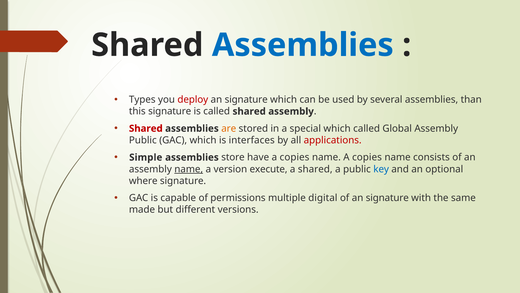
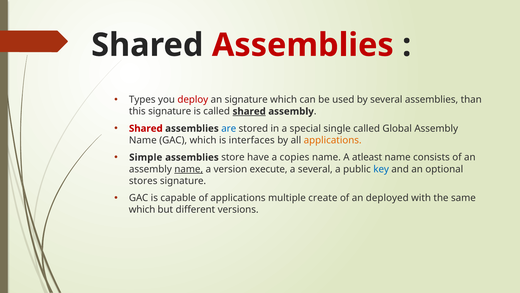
Assemblies colour: blue -> red (303, 45)
shared underline: none -> present (249, 111)
are colour: orange -> blue (229, 128)
special which: which -> single (337, 128)
Public: Public -> Name (143, 140)
applications colour: red -> orange (333, 140)
name A copies: copies -> atleast (367, 157)
a shared: shared -> several (315, 169)
where: where -> stores (143, 181)
of permissions: permissions -> applications (238, 198)
digital: digital -> create (323, 198)
of an signature: signature -> deployed (387, 198)
made: made -> which (142, 209)
